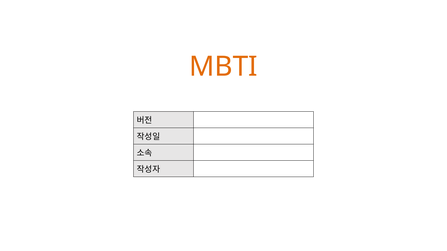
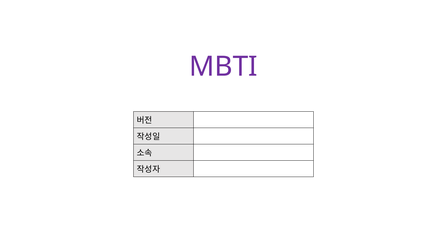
MBTI colour: orange -> purple (223, 67)
